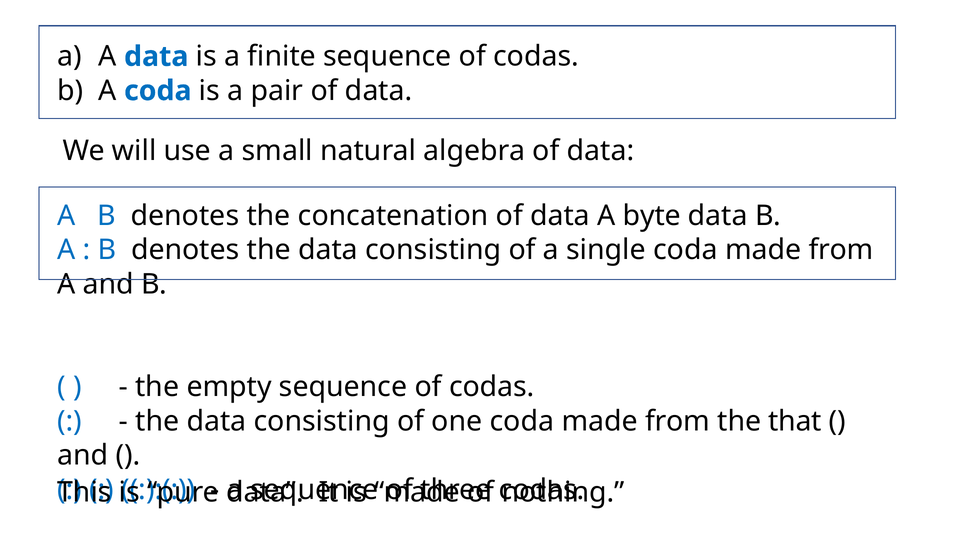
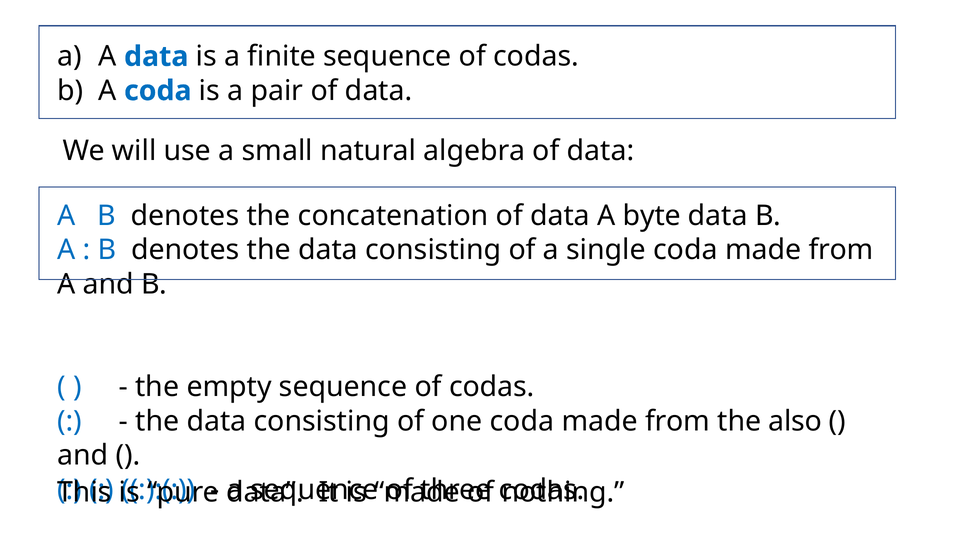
that: that -> also (795, 421)
